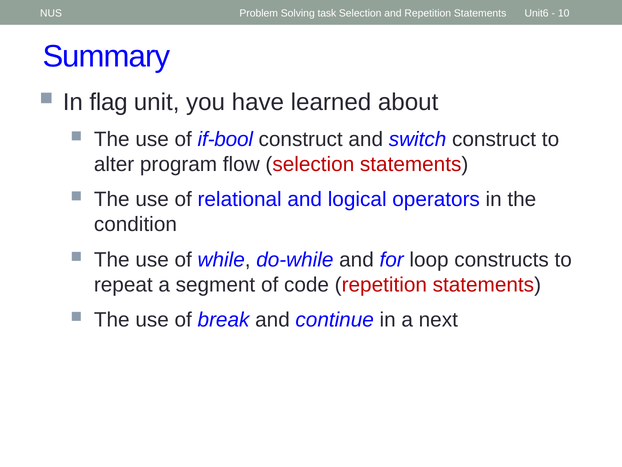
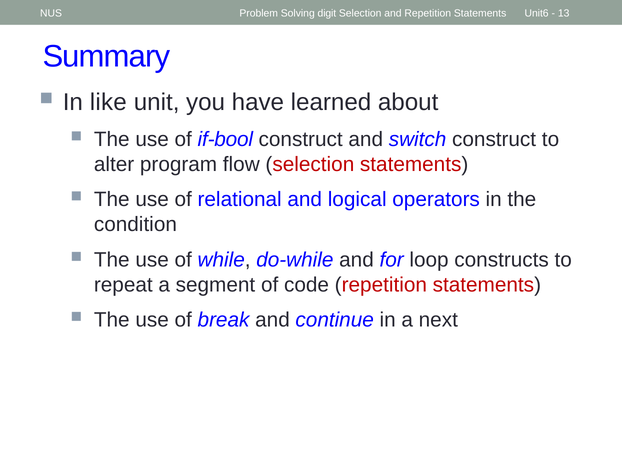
task: task -> digit (327, 13)
10: 10 -> 13 (564, 13)
flag: flag -> like (108, 102)
